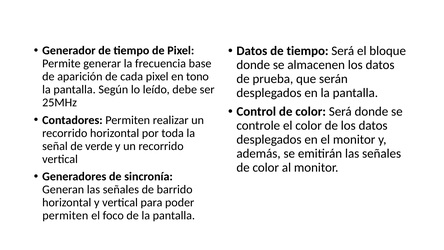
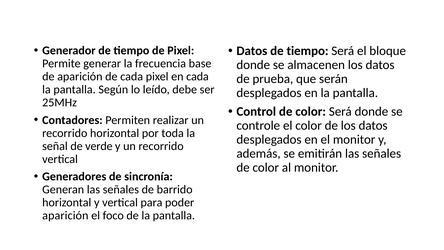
en tono: tono -> cada (197, 76)
permiten: permiten -> aparición (65, 215)
